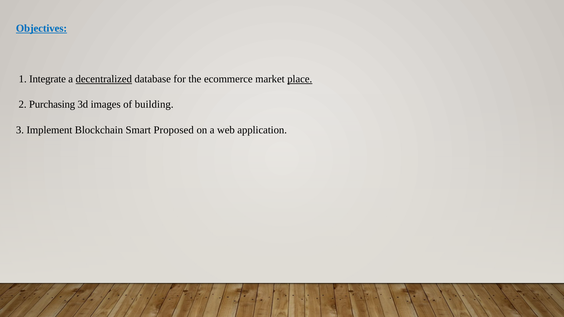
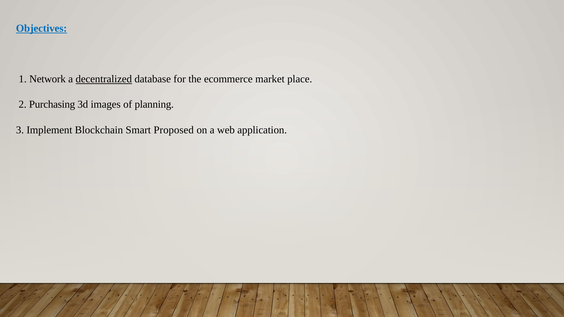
Integrate: Integrate -> Network (48, 79)
place underline: present -> none (300, 79)
building: building -> planning (154, 105)
